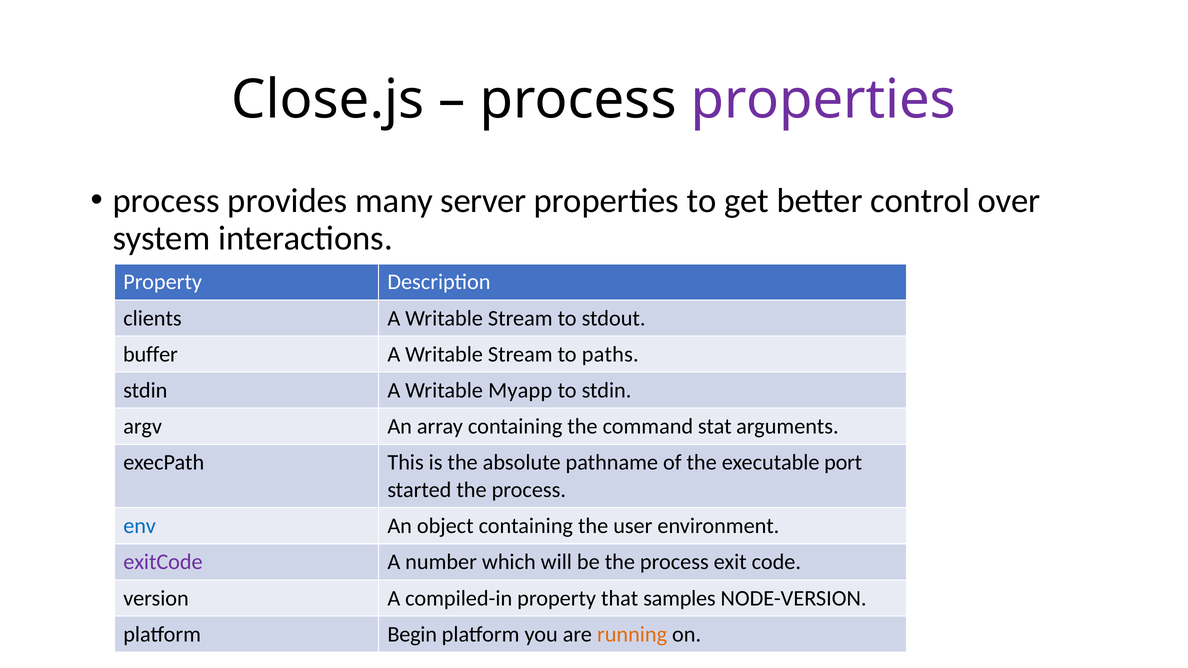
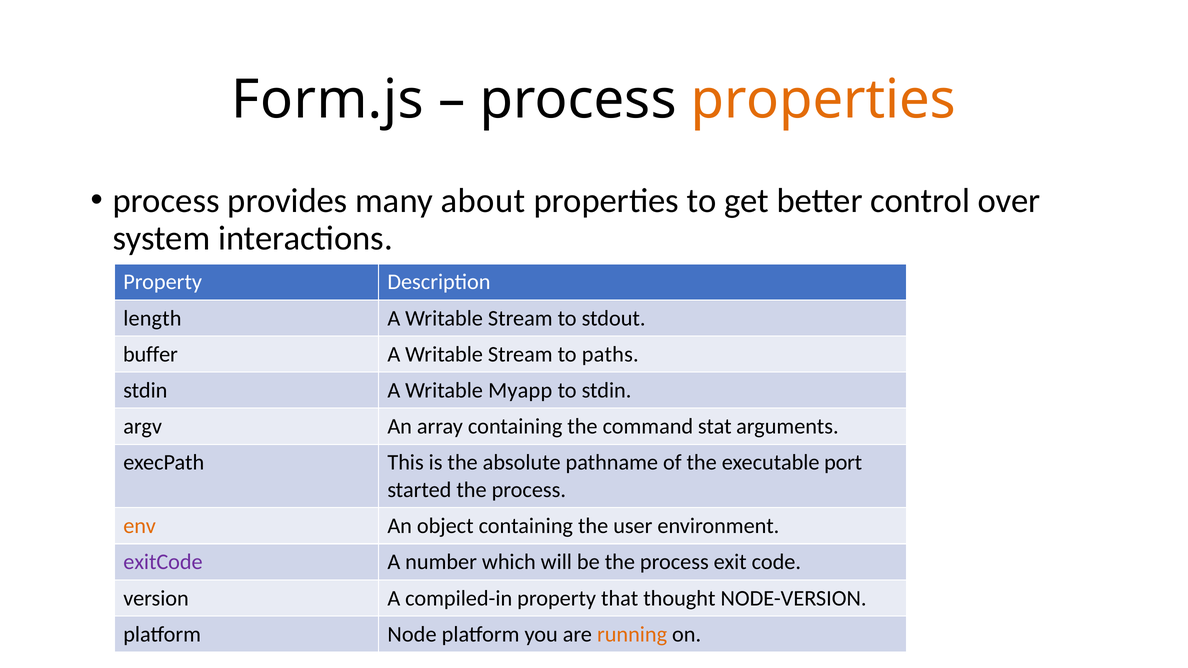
Close.js: Close.js -> Form.js (328, 100)
properties colour: purple -> orange (823, 100)
server: server -> about (483, 201)
clients: clients -> length (152, 318)
env colour: blue -> orange (140, 526)
samples: samples -> thought (679, 598)
Begin: Begin -> Node (412, 635)
